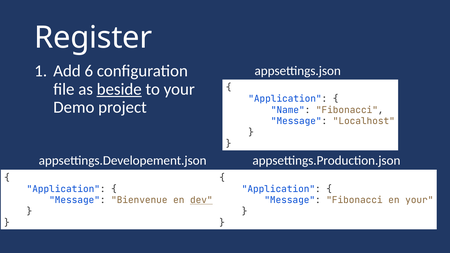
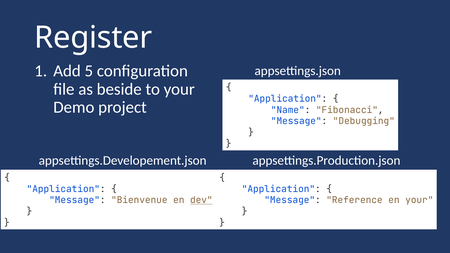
6: 6 -> 5 (89, 71)
beside underline: present -> none (119, 89)
Localhost: Localhost -> Debugging (364, 121)
Message Fibonacci: Fibonacci -> Reference (354, 200)
